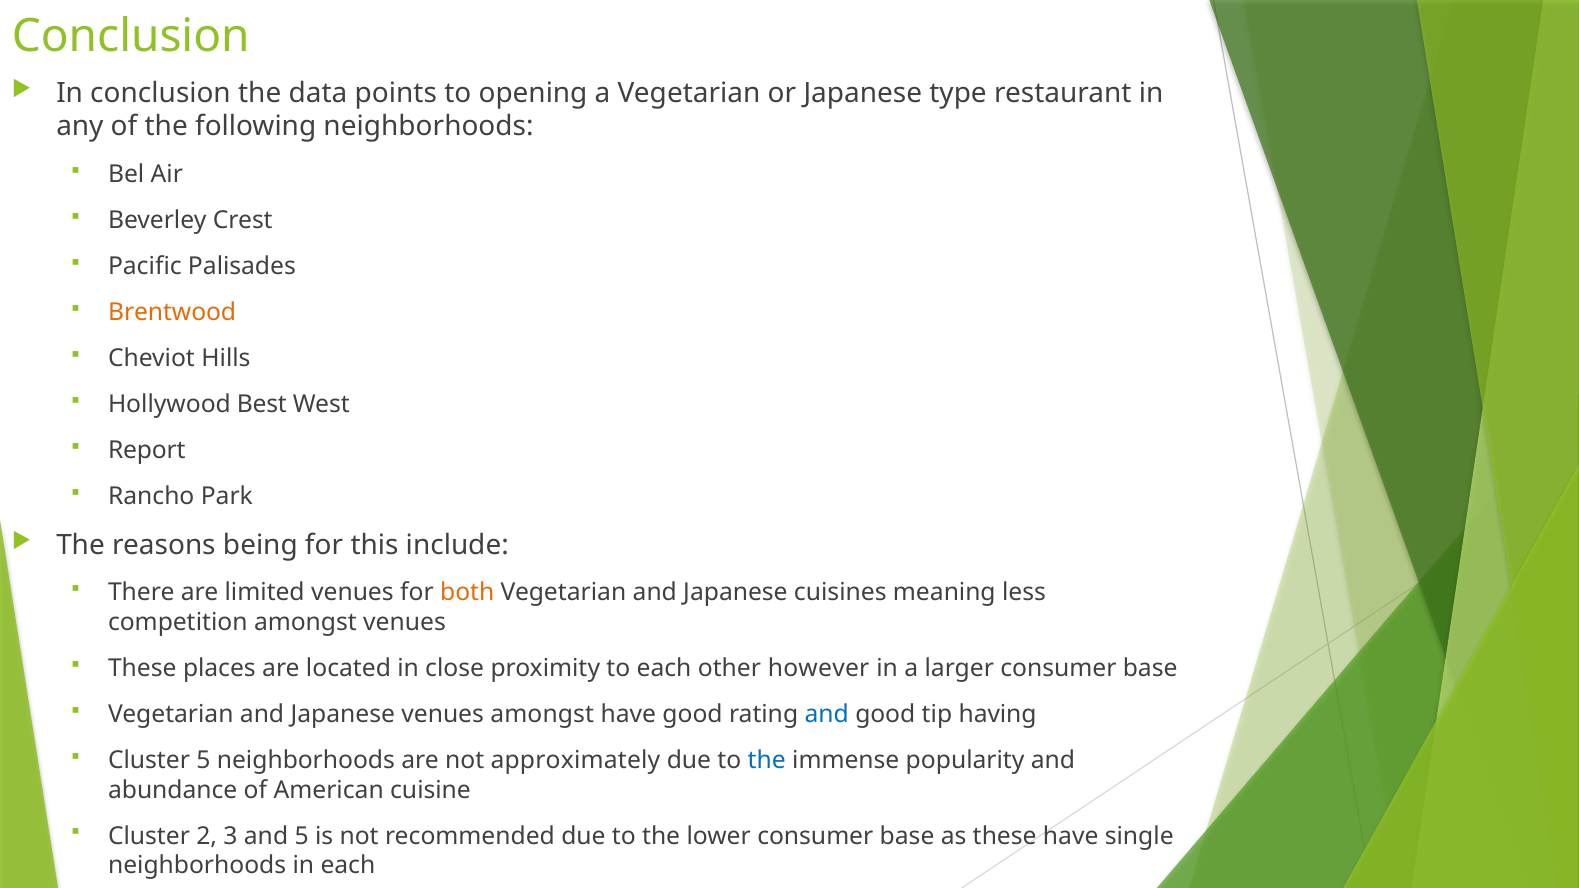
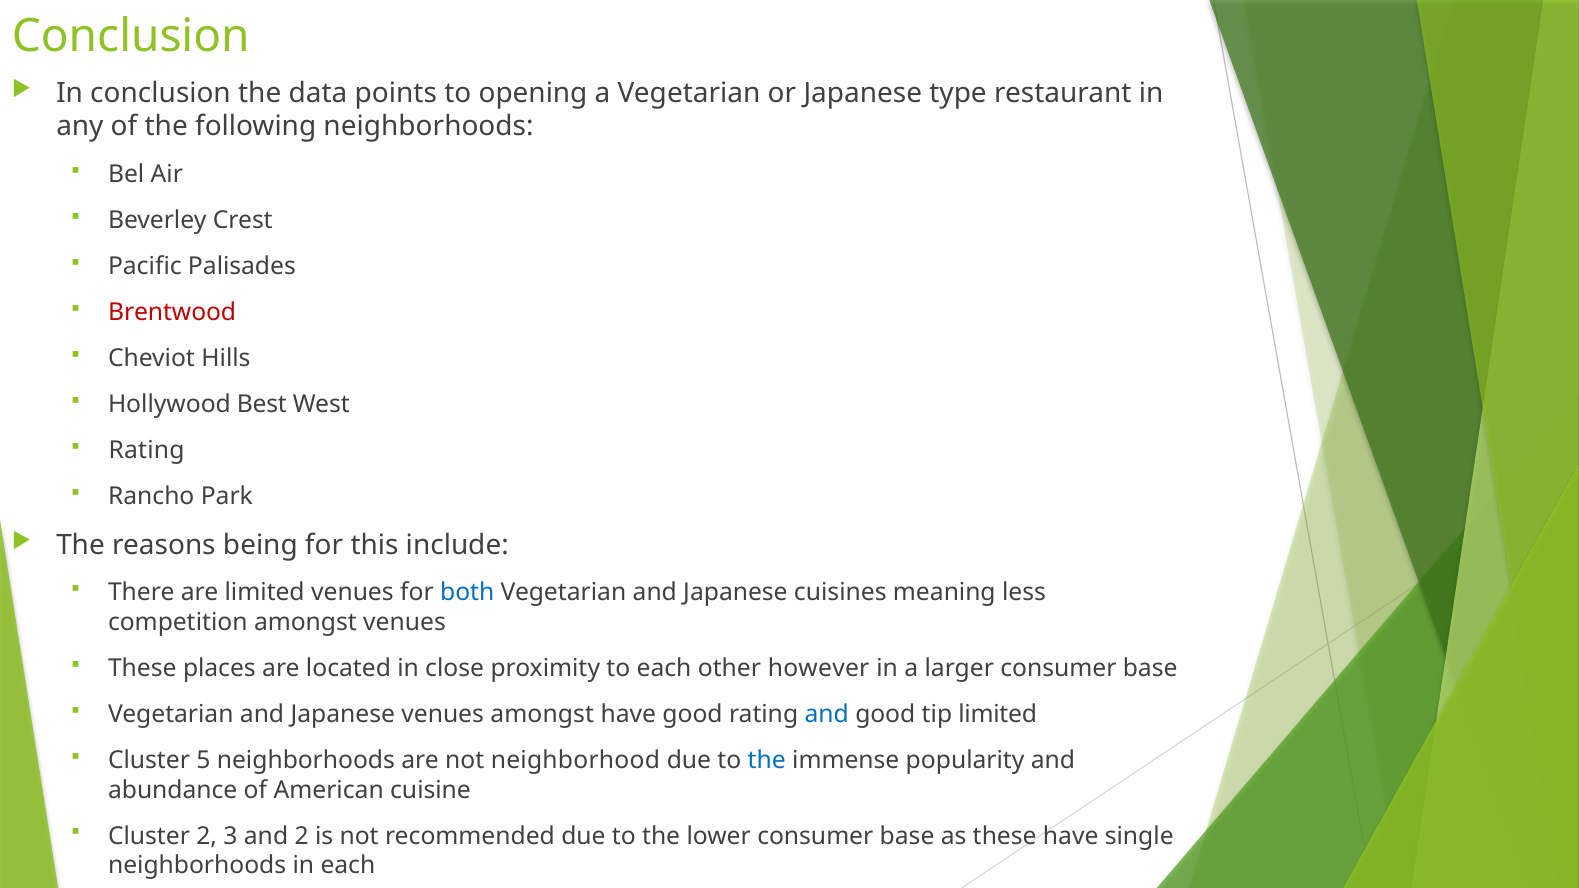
Brentwood colour: orange -> red (172, 312)
Report: Report -> Rating (147, 451)
both colour: orange -> blue (467, 593)
tip having: having -> limited (998, 715)
approximately: approximately -> neighborhood (575, 761)
and 5: 5 -> 2 (302, 836)
